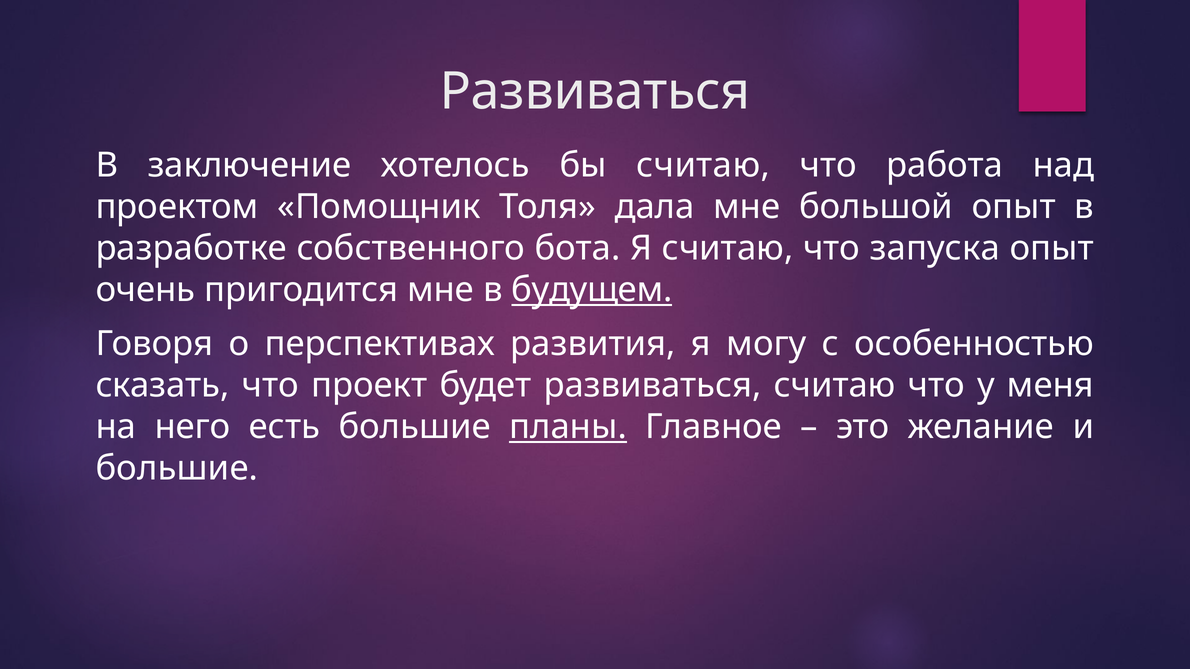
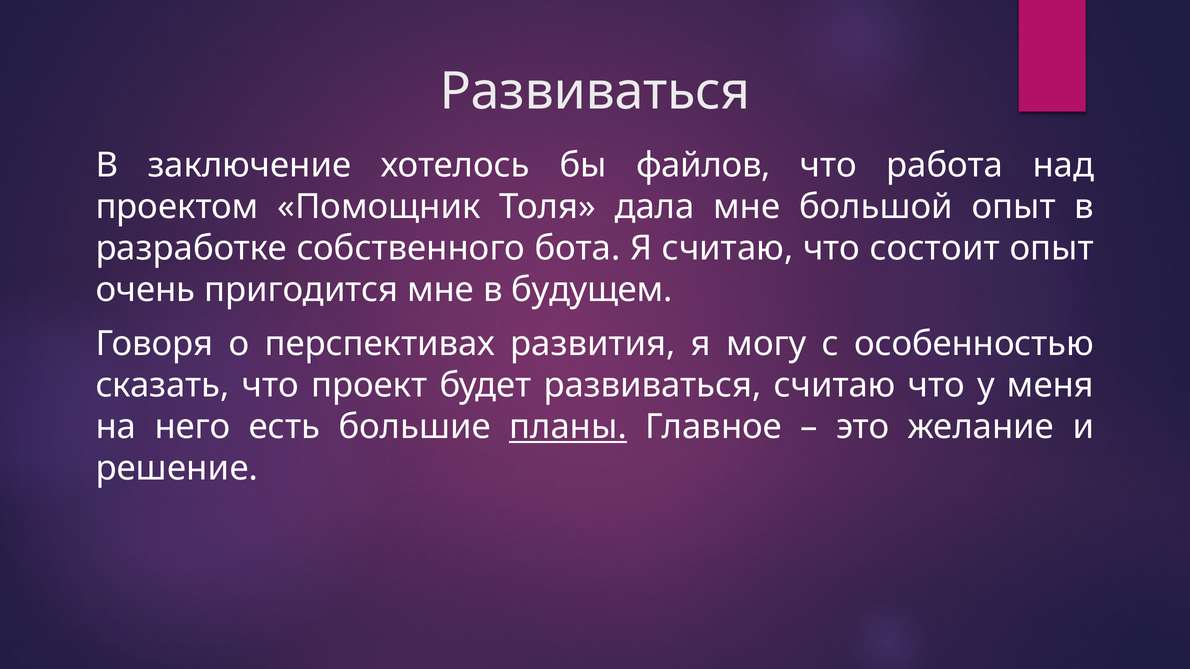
бы считаю: считаю -> файлов (703, 165)
запуска: запуска -> состоит (935, 249)
будущем underline: present -> none (592, 290)
большие: большие -> решение (177, 469)
